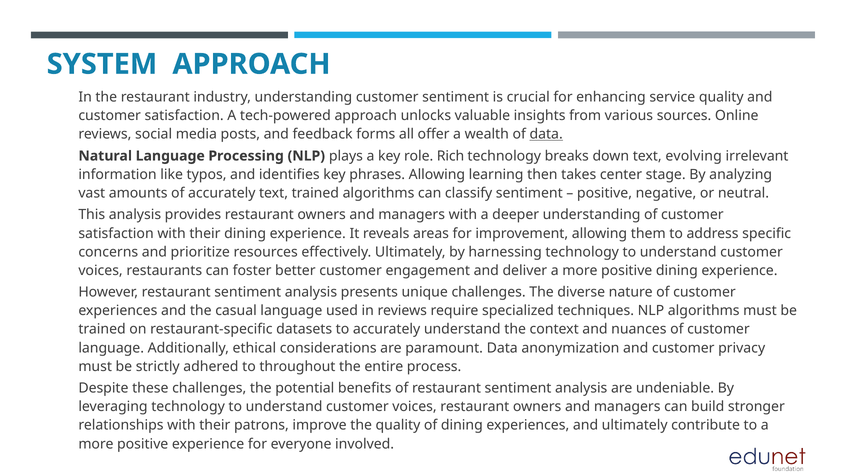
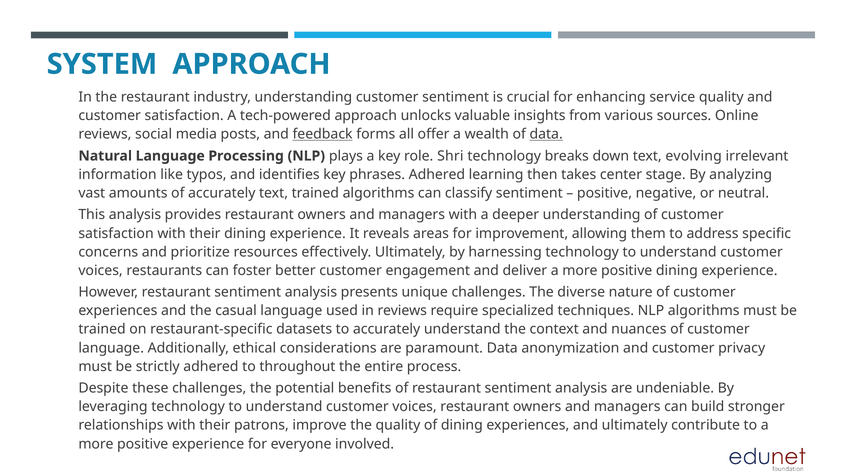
feedback underline: none -> present (323, 134)
Rich: Rich -> Shri (450, 156)
phrases Allowing: Allowing -> Adhered (437, 174)
